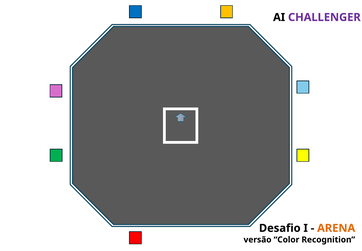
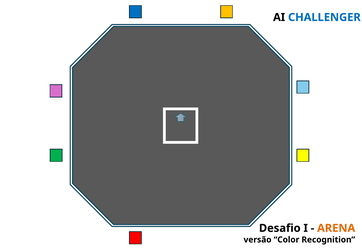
CHALLENGER colour: purple -> blue (324, 17)
